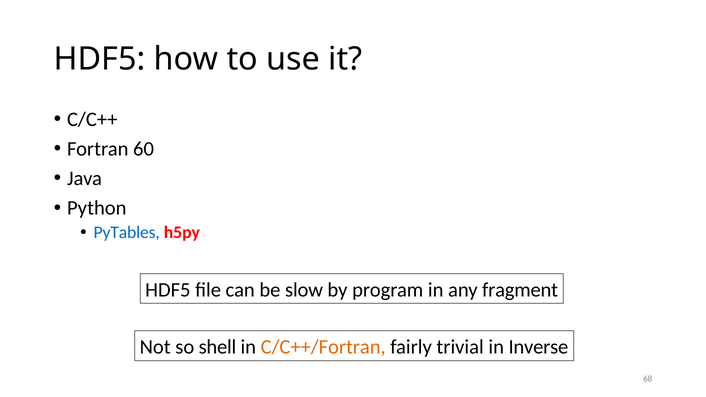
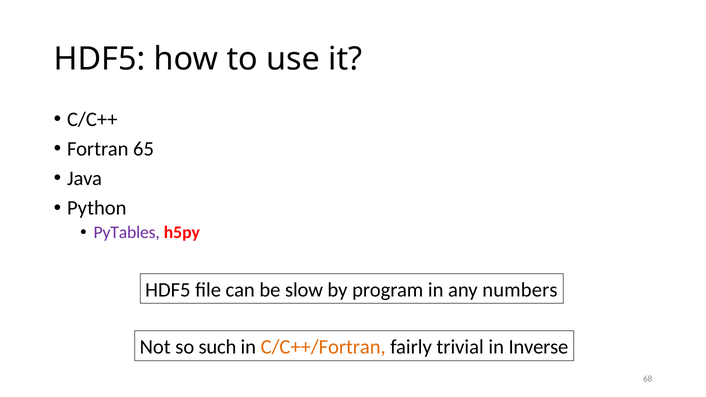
60: 60 -> 65 (144, 149)
PyTables colour: blue -> purple (127, 233)
fragment: fragment -> numbers (520, 290)
shell: shell -> such (217, 347)
